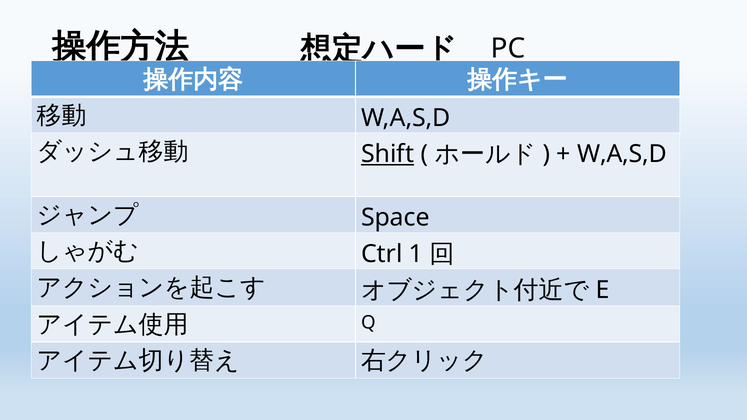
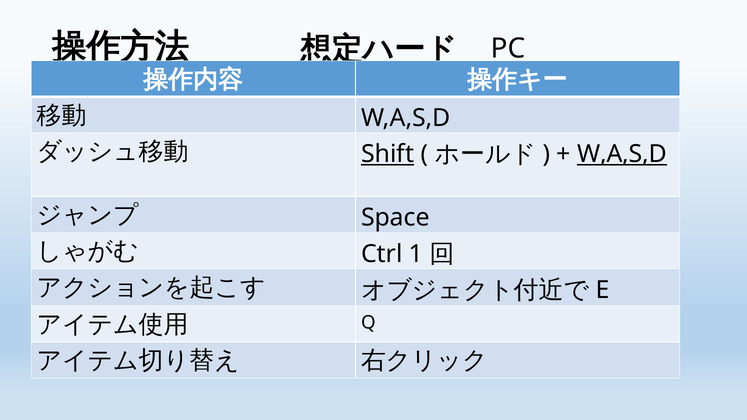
W,A,S,D underline: none -> present (622, 154)
